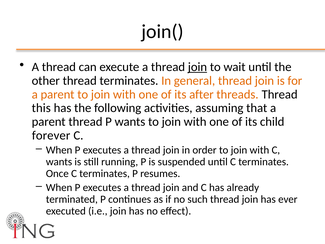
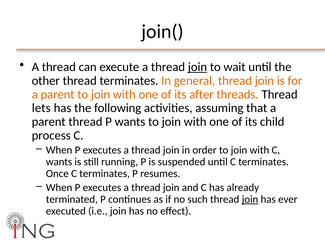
this: this -> lets (41, 108)
forever: forever -> process (51, 135)
join underline: none -> present (250, 199)
